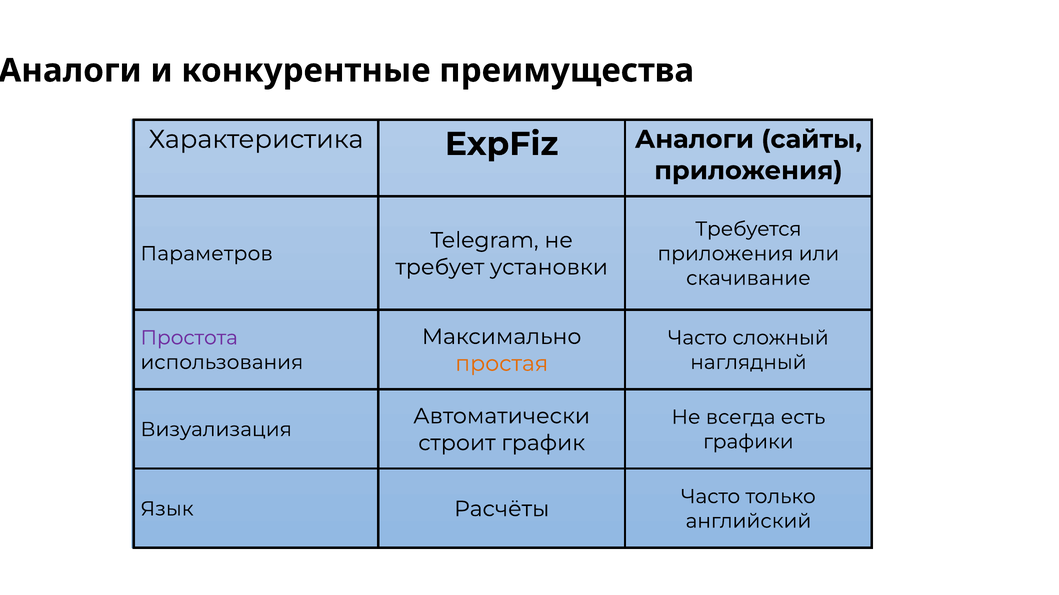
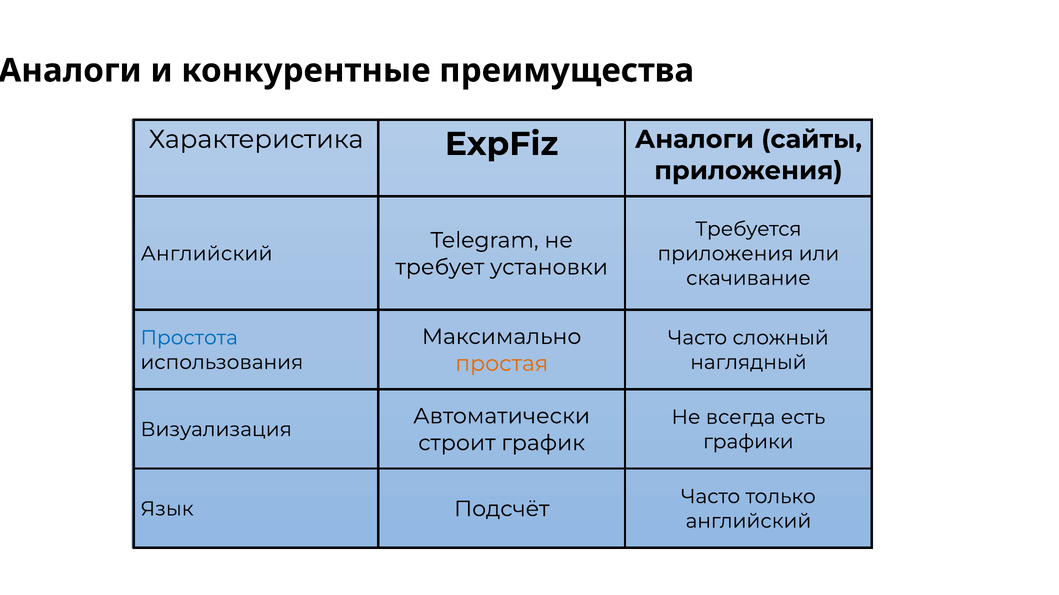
Параметров: Параметров -> Английский (207, 254)
Простота colour: purple -> blue (189, 338)
Расчёты: Расчёты -> Подсчёт (502, 509)
